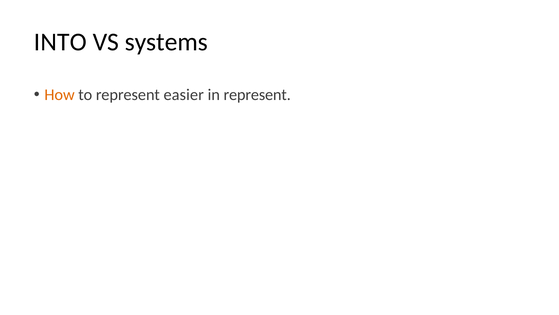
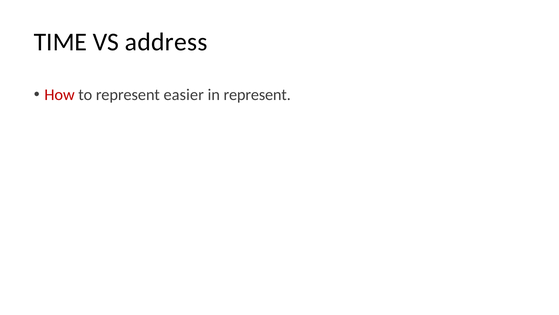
INTO: INTO -> TIME (60, 42)
systems: systems -> address (166, 42)
How colour: orange -> red (60, 95)
